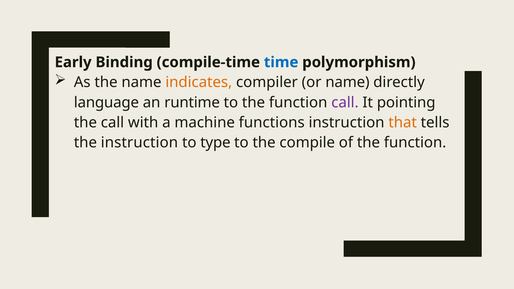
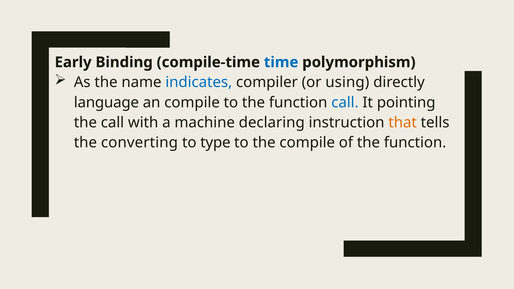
indicates colour: orange -> blue (199, 82)
or name: name -> using (347, 82)
an runtime: runtime -> compile (192, 102)
call colour: purple -> blue (345, 102)
functions: functions -> declaring (272, 123)
the instruction: instruction -> converting (139, 143)
